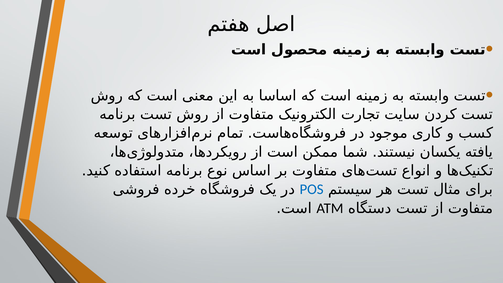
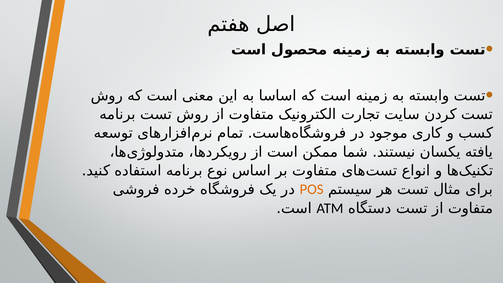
POS colour: blue -> orange (312, 189)
